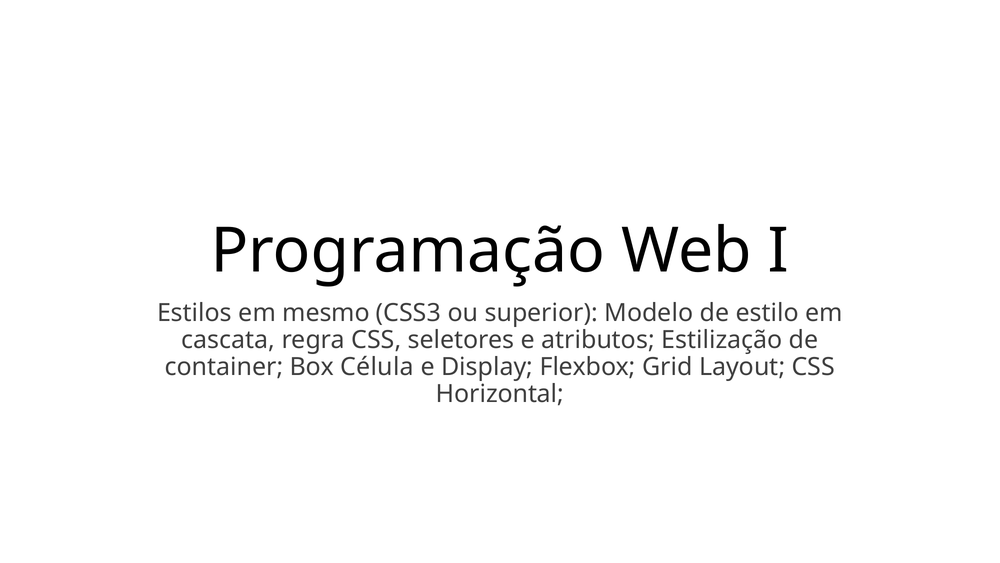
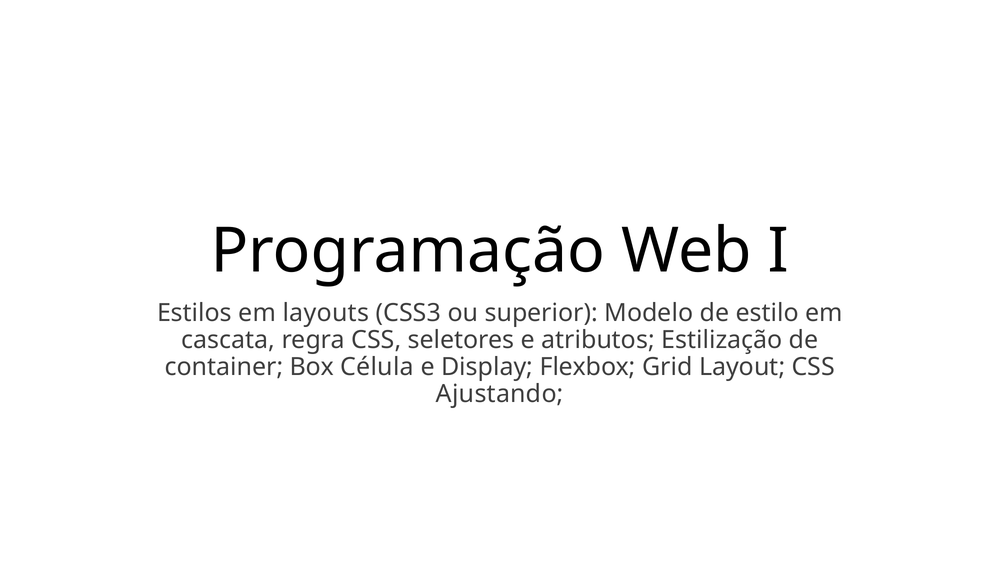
mesmo: mesmo -> layouts (326, 313)
Horizontal: Horizontal -> Ajustando (500, 394)
